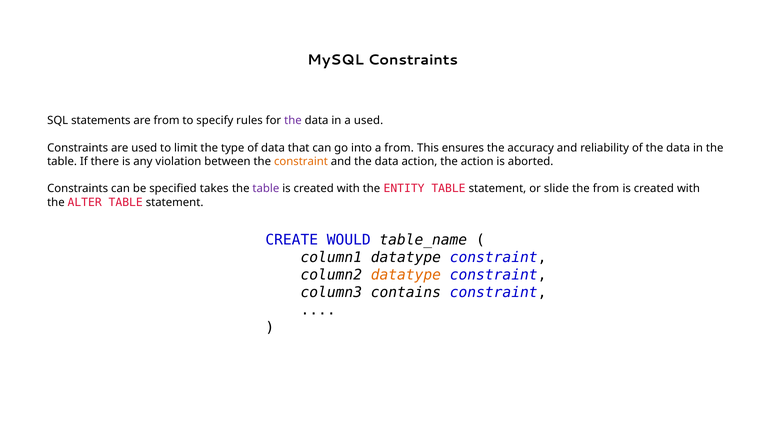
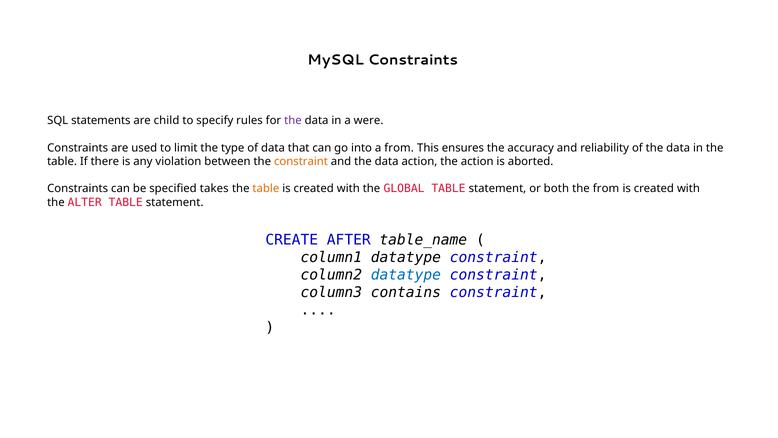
are from: from -> child (167, 120)
a used: used -> were (369, 120)
table colour: purple -> orange (266, 189)
ENTITY: ENTITY -> GLOBAL (404, 189)
slide: slide -> both (556, 189)
WOULD: WOULD -> AFTER (349, 240)
datatype colour: orange -> blue (406, 275)
